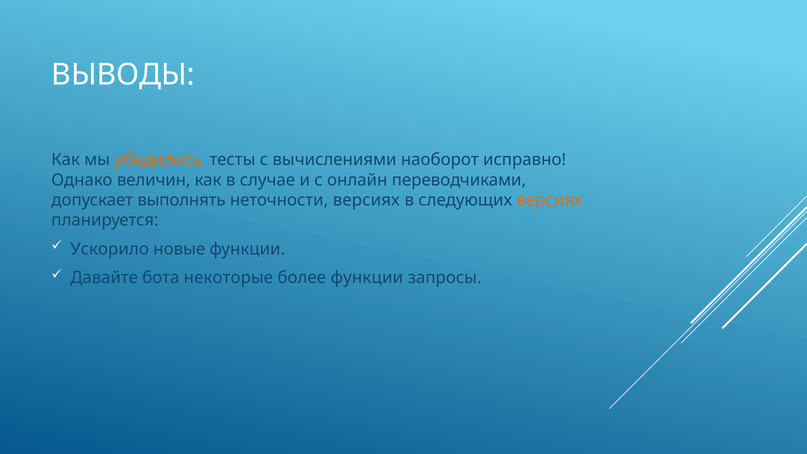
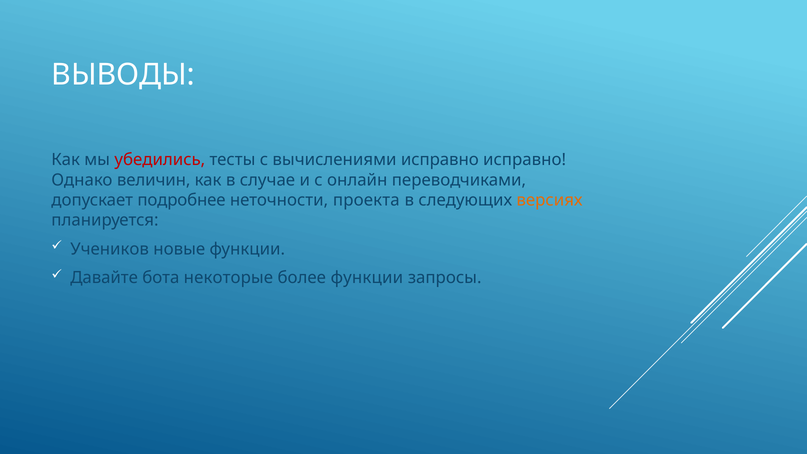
убедились colour: orange -> red (160, 160)
вычислениями наоборот: наоборот -> исправно (440, 160)
выполнять: выполнять -> подробнее (181, 200)
неточности версиях: версиях -> проекта (366, 200)
Ускорило: Ускорило -> Учеников (110, 249)
